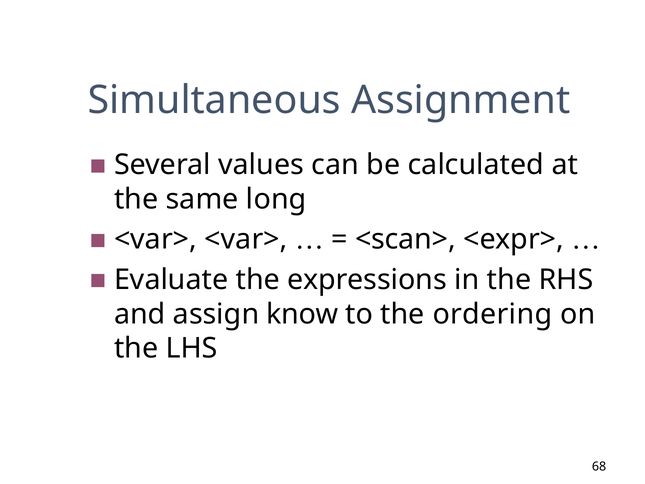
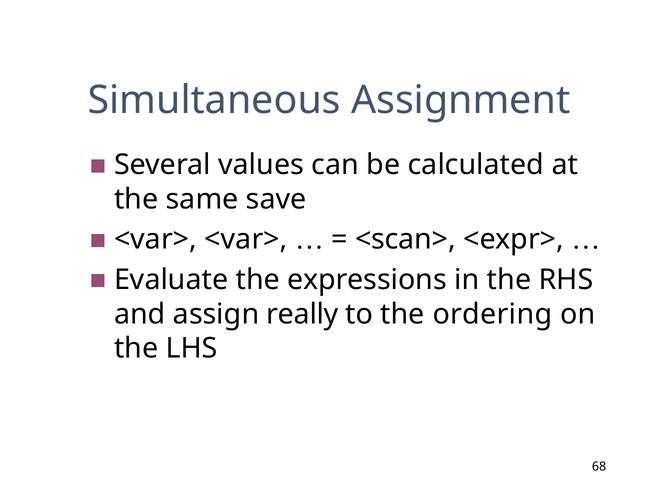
long: long -> save (276, 199)
know: know -> really (302, 314)
